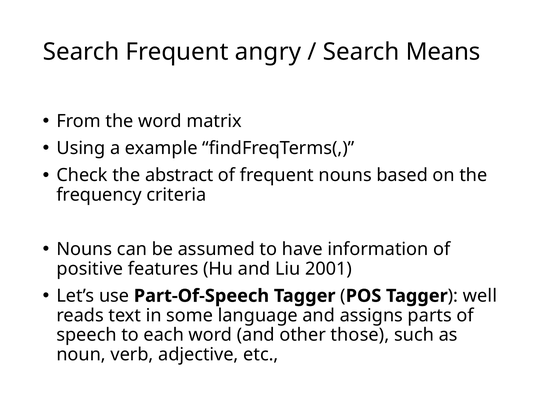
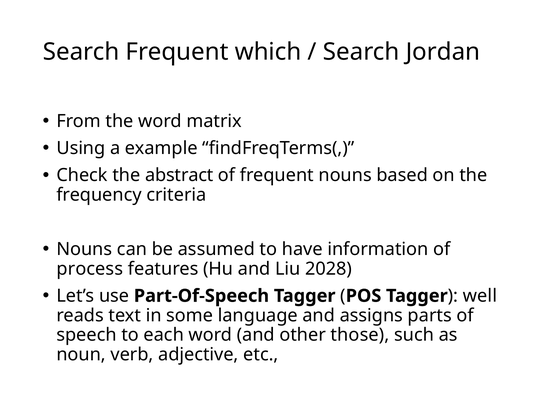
angry: angry -> which (268, 52)
Means: Means -> Jordan (443, 52)
positive: positive -> process (90, 269)
2001: 2001 -> 2028 (329, 269)
